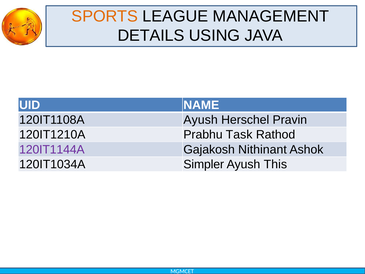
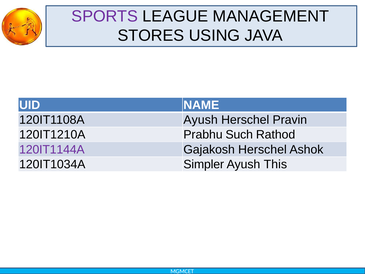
SPORTS colour: orange -> purple (105, 16)
DETAILS: DETAILS -> STORES (151, 36)
Task: Task -> Such (239, 135)
Gajakosh Nithinant: Nithinant -> Herschel (262, 149)
